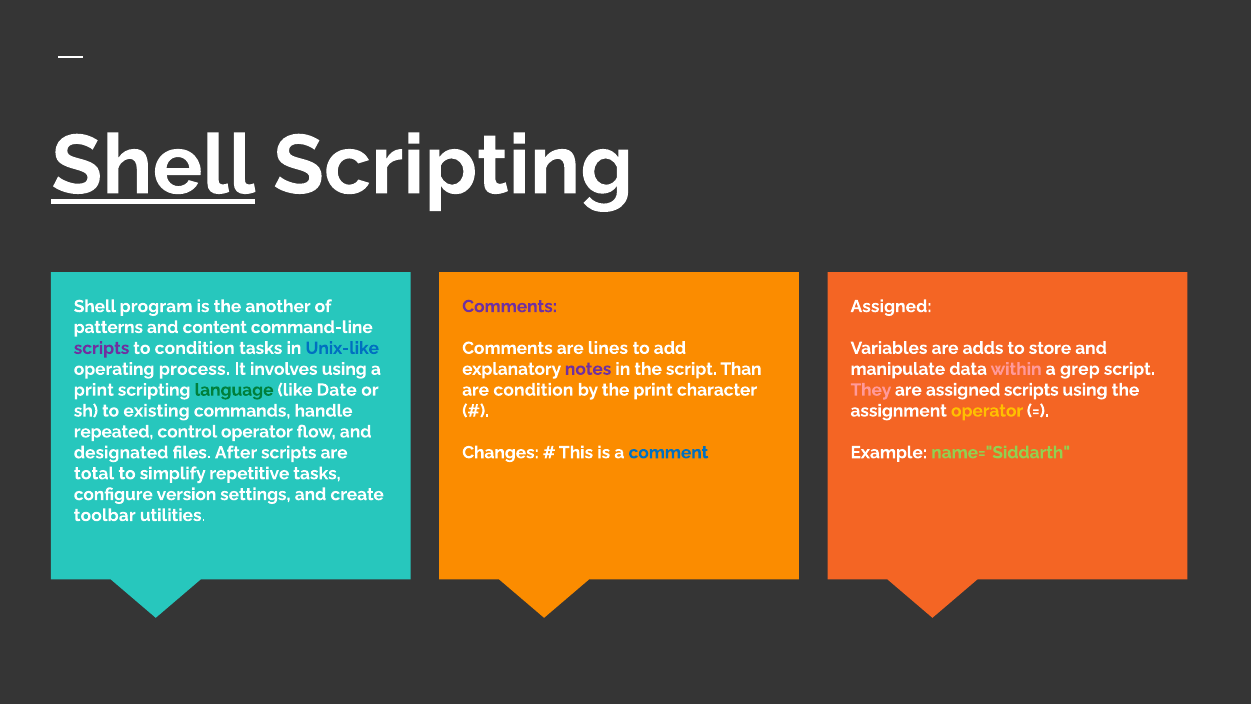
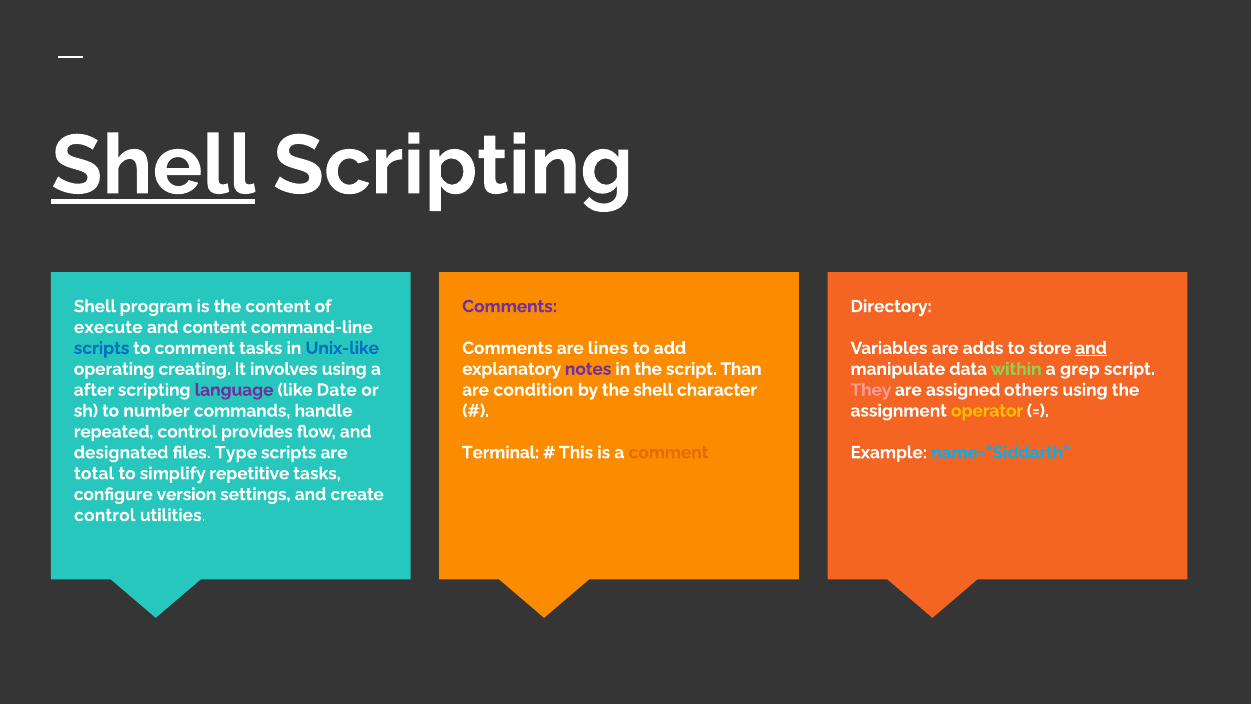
the another: another -> content (278, 306)
Assigned: Assigned -> Directory (891, 306)
patterns: patterns -> execute (108, 327)
scripts colour: purple -> blue (102, 348)
to condition: condition -> comment (195, 348)
and underline: none -> present (1091, 348)
within colour: pink -> light green (1016, 369)
process: process -> creating (195, 369)
the print: print -> shell (653, 390)
assigned scripts: scripts -> others (1031, 390)
print: print -> after (94, 390)
language colour: green -> purple (234, 390)
existing: existing -> number (157, 411)
control operator: operator -> provides (257, 432)
After: After -> Type (236, 452)
Changes: Changes -> Terminal (501, 452)
comment colour: blue -> orange (668, 452)
name="Siddarth colour: light green -> light blue (1001, 452)
toolbar: toolbar -> control (105, 515)
